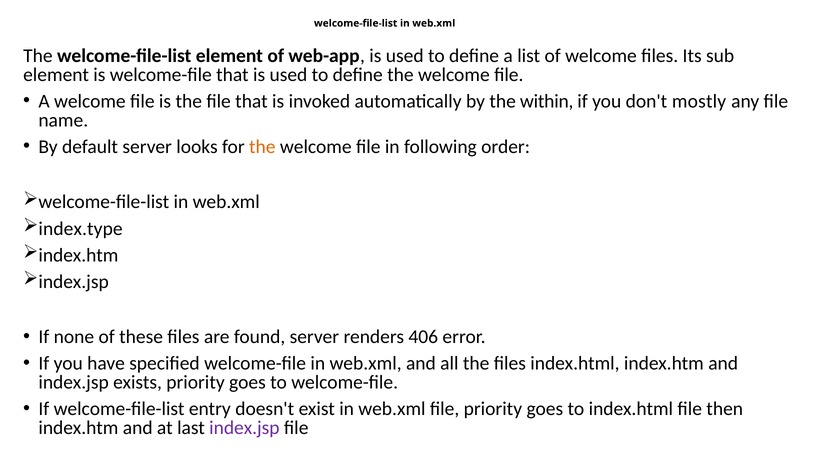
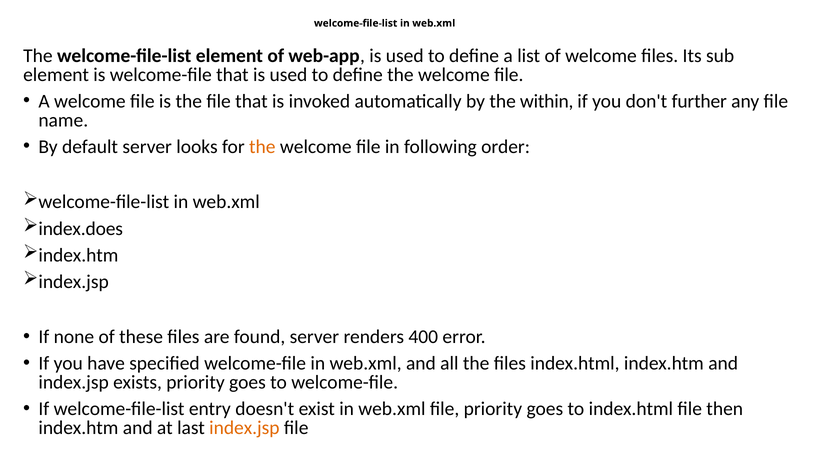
mostly: mostly -> further (699, 101)
index.type: index.type -> index.does (81, 229)
406: 406 -> 400 (423, 337)
index.jsp colour: purple -> orange (244, 428)
